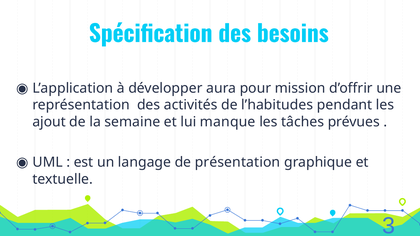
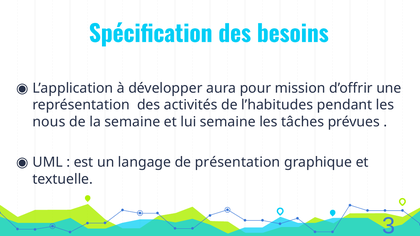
ajout: ajout -> nous (49, 122)
lui manque: manque -> semaine (228, 122)
